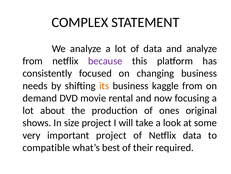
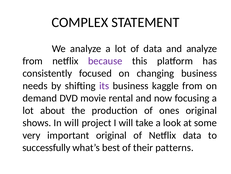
its colour: orange -> purple (104, 85)
In size: size -> will (72, 122)
important project: project -> original (111, 135)
compatible: compatible -> successfully (46, 147)
required: required -> patterns (174, 147)
